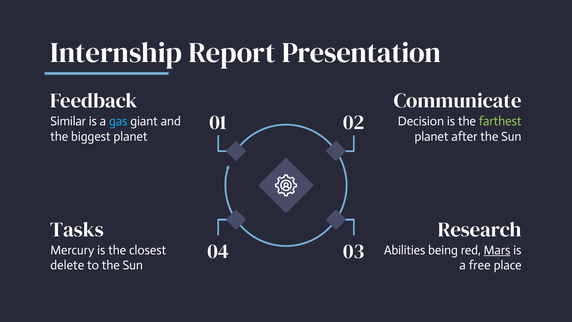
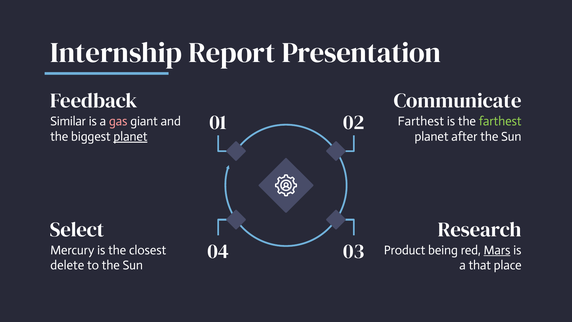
gas colour: light blue -> pink (118, 121)
Decision: Decision -> Farthest (421, 121)
planet underline: none -> present (130, 137)
Tasks: Tasks -> Select (77, 230)
Abilities: Abilities -> Product (405, 250)
free: free -> that (480, 265)
